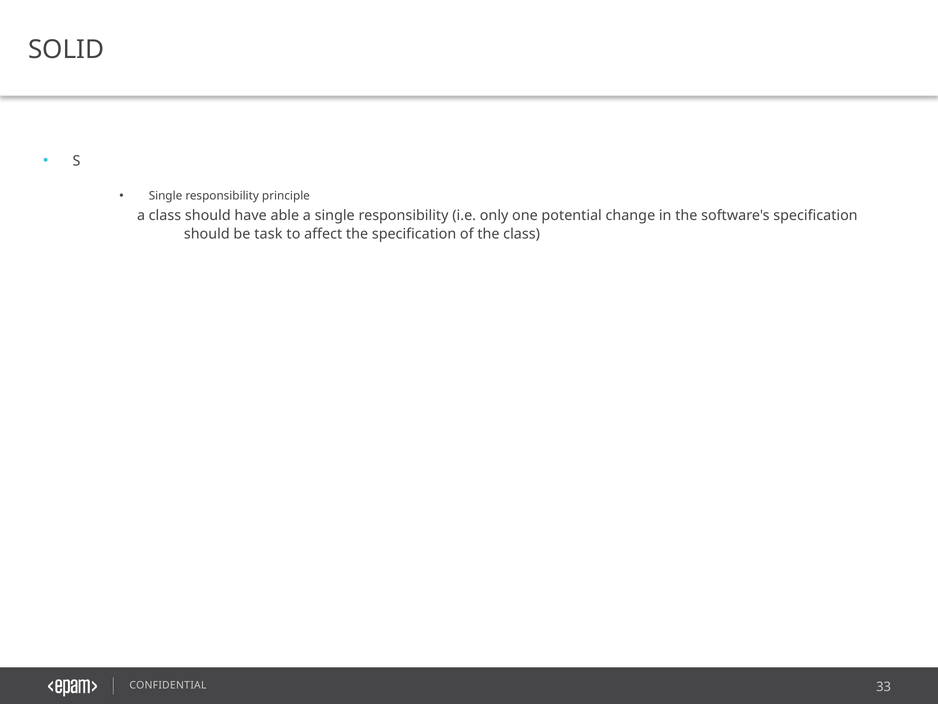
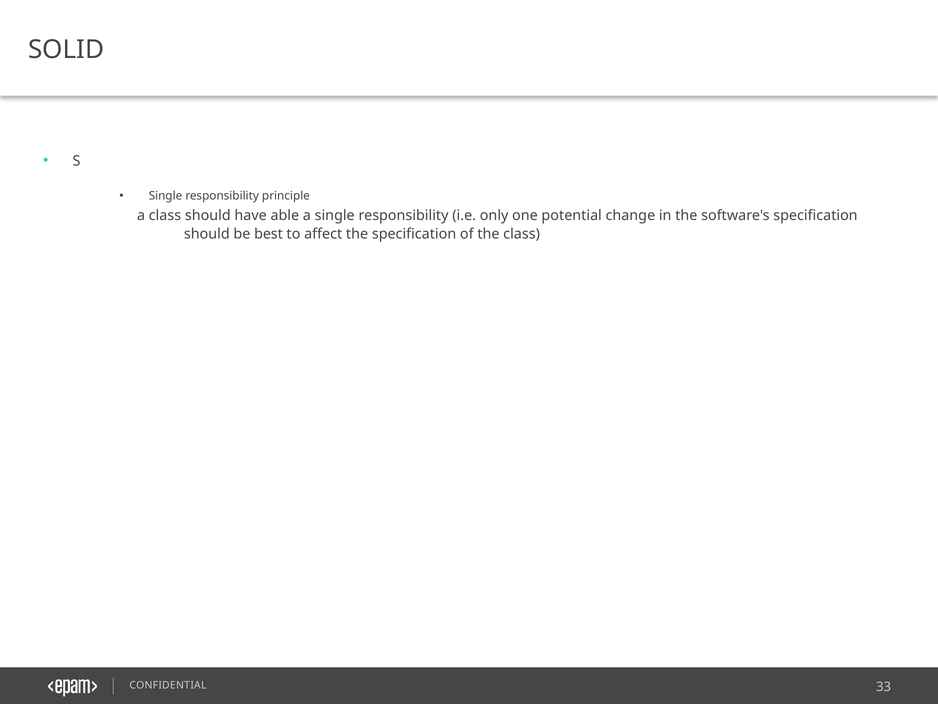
task: task -> best (268, 234)
